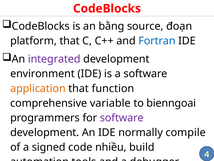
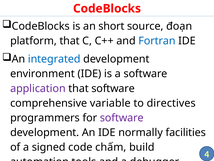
bằng: bằng -> short (111, 26)
integrated colour: purple -> blue (54, 59)
application colour: orange -> purple (38, 88)
that function: function -> software (113, 88)
bienngoai: bienngoai -> directives (171, 103)
compile: compile -> facilities (186, 132)
nhiều: nhiều -> chấm (111, 147)
